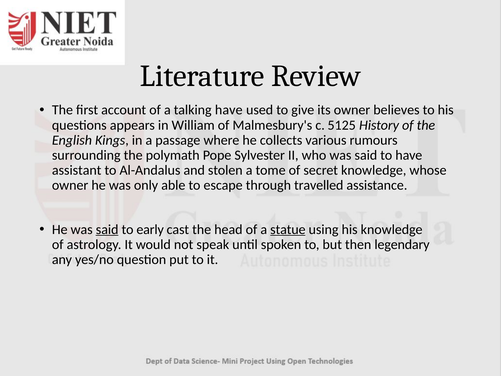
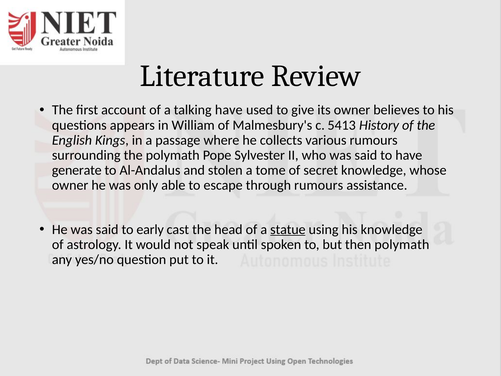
5125: 5125 -> 5413 (342, 125)
assistant: assistant -> generate (77, 170)
through travelled: travelled -> rumours (319, 185)
said underline: present -> none (107, 229)
then legendary: legendary -> polymath (402, 244)
